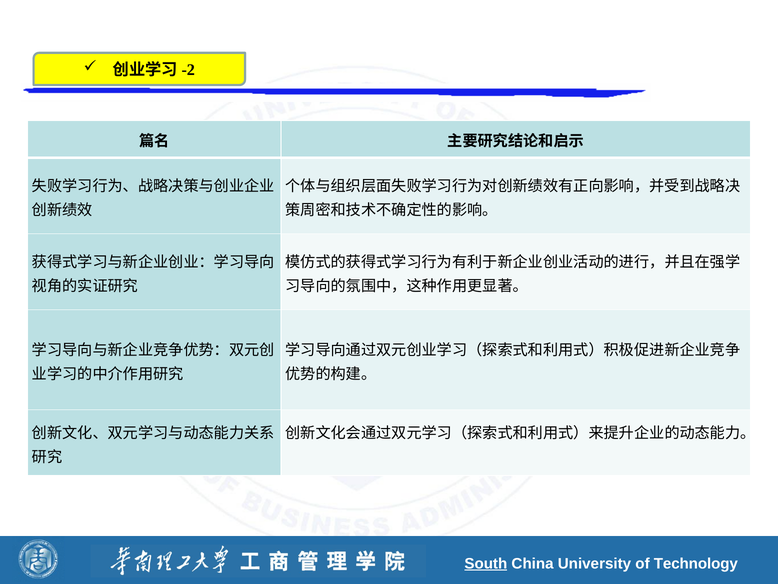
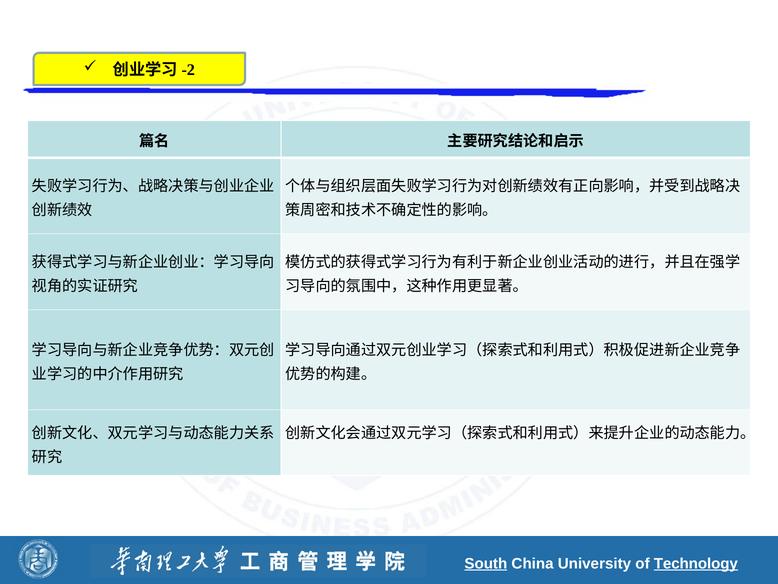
Technology underline: none -> present (696, 563)
